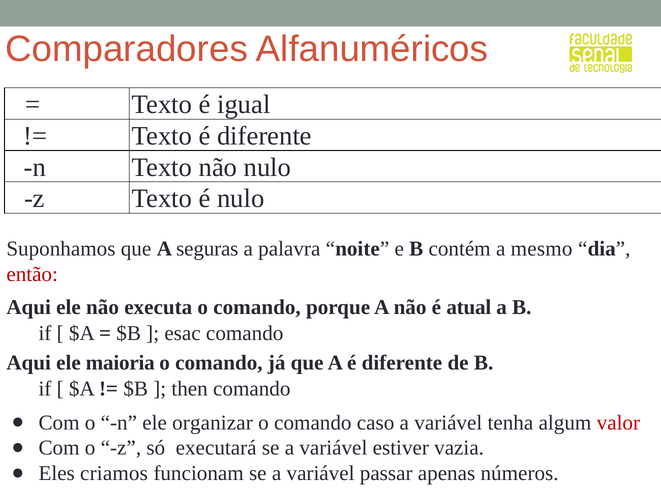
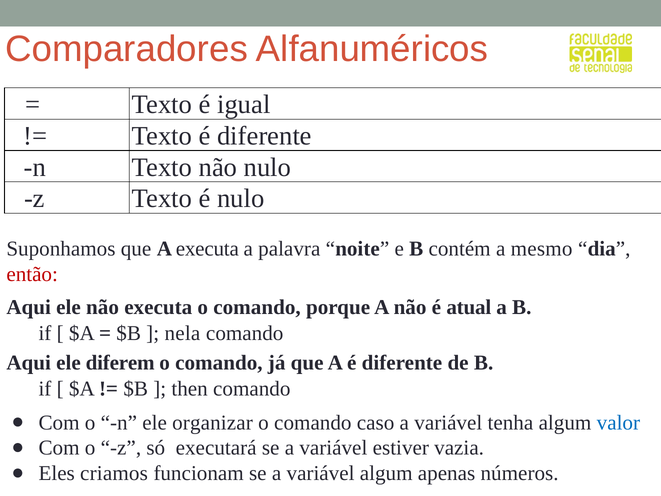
A seguras: seguras -> executa (207, 249)
esac: esac -> nela (182, 333)
maioria: maioria -> diferem (120, 363)
valor colour: red -> blue (618, 422)
variável passar: passar -> algum (386, 473)
